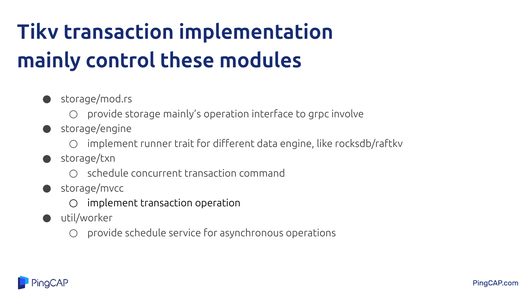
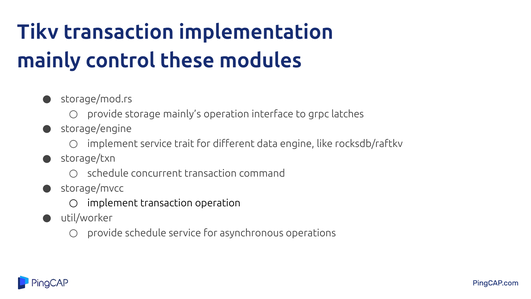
involve: involve -> latches (348, 114)
implement runner: runner -> service (156, 144)
